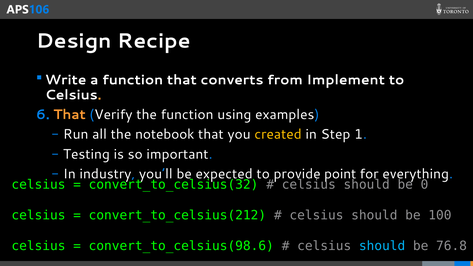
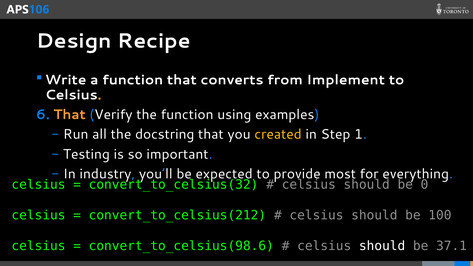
notebook: notebook -> docstring (165, 134)
point: point -> most (340, 174)
should colour: light blue -> white (382, 246)
76.8: 76.8 -> 37.1 (452, 246)
